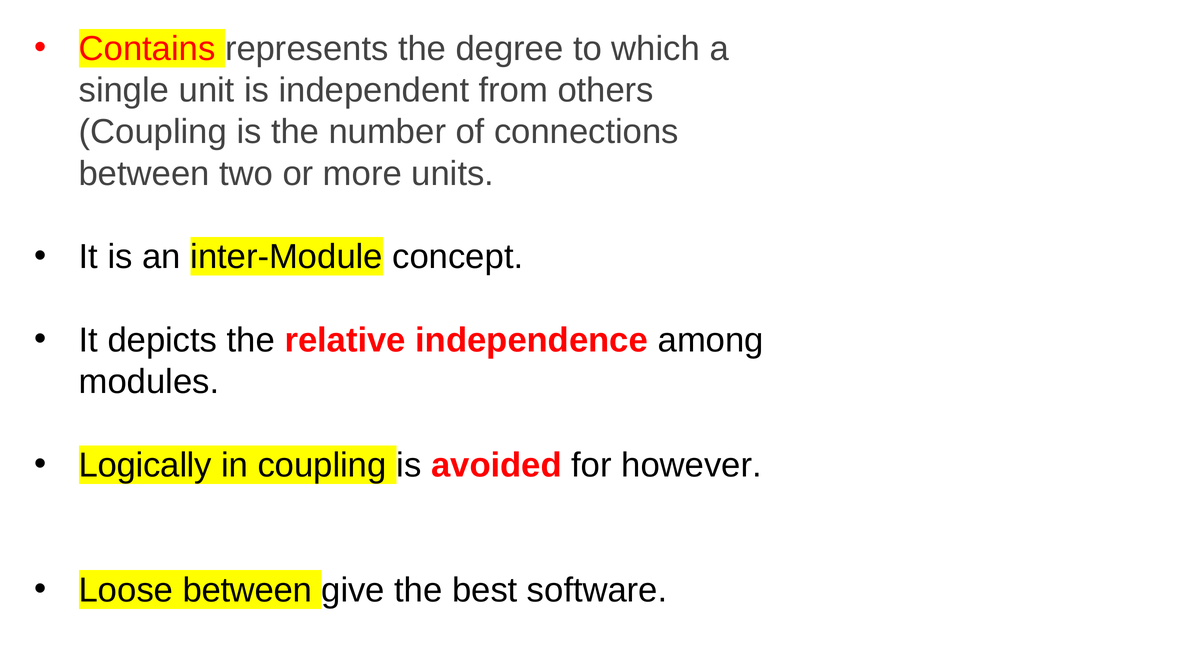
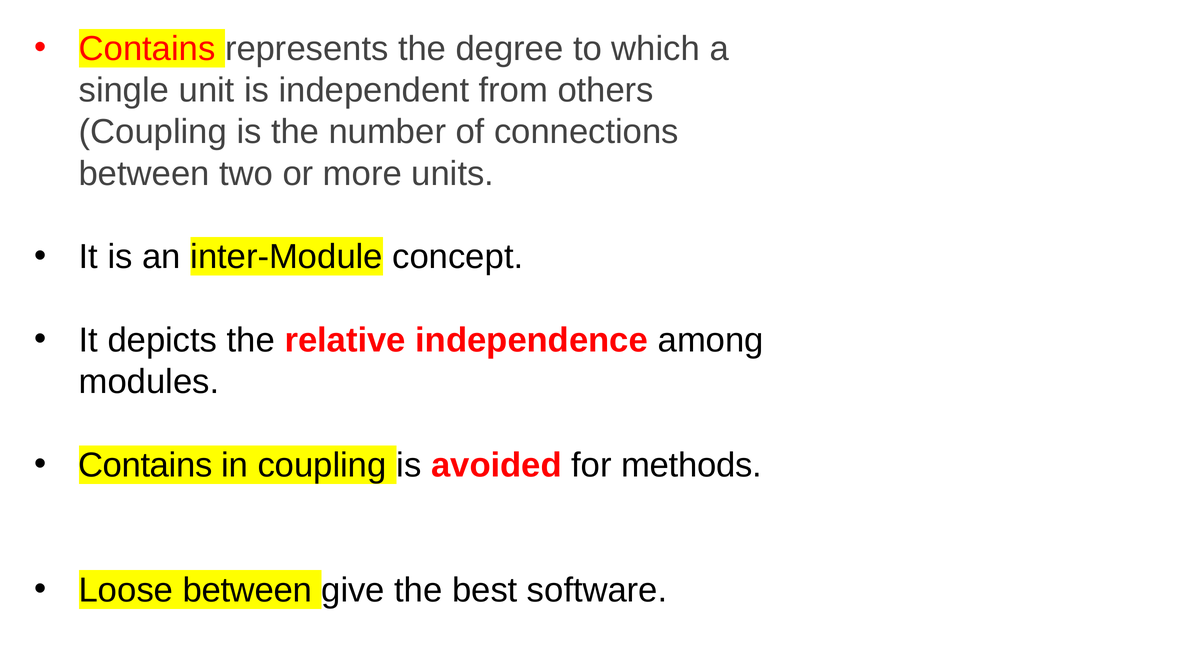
Logically: Logically -> Contains (145, 465)
however: however -> methods (692, 465)
